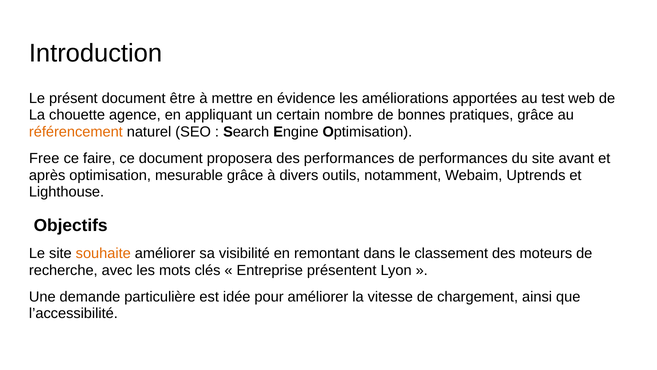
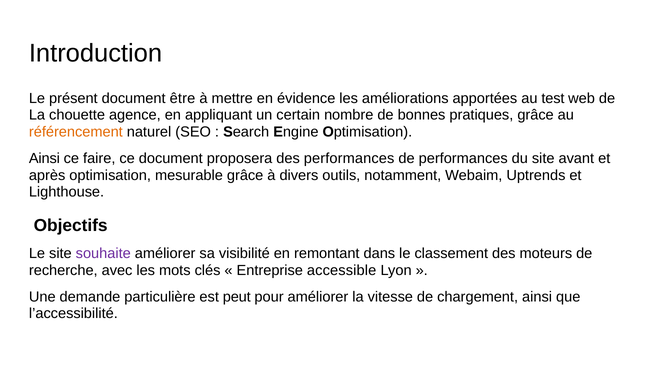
Free: Free -> Ainsi (44, 158)
souhaite colour: orange -> purple (103, 253)
présentent: présentent -> accessible (342, 270)
idée: idée -> peut (237, 297)
